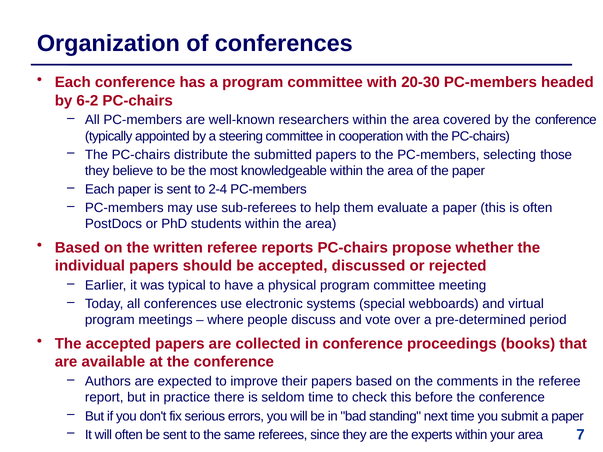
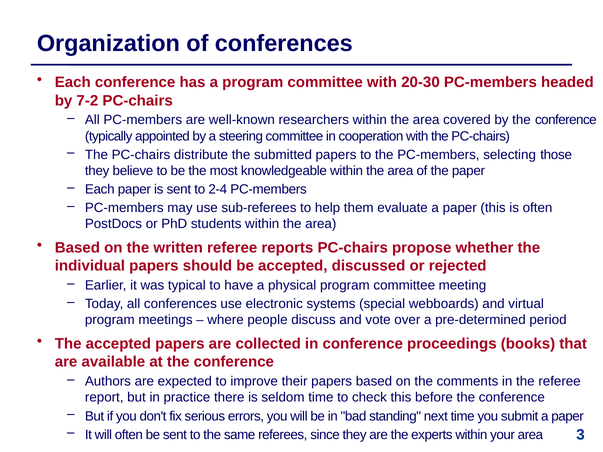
6-2: 6-2 -> 7-2 (87, 101)
7: 7 -> 3 (580, 435)
